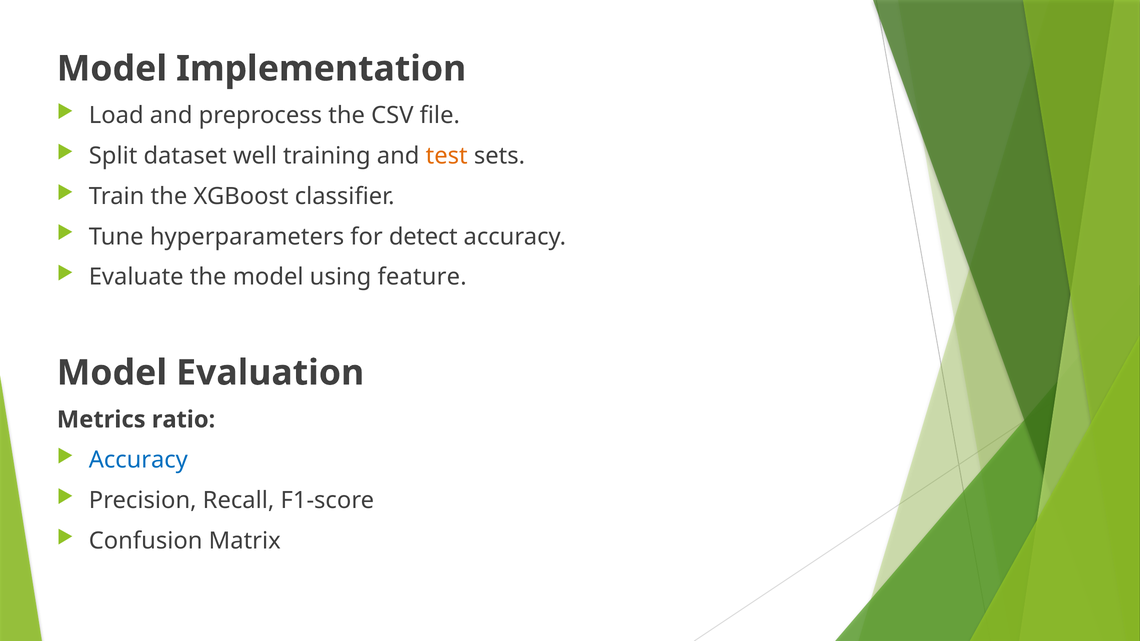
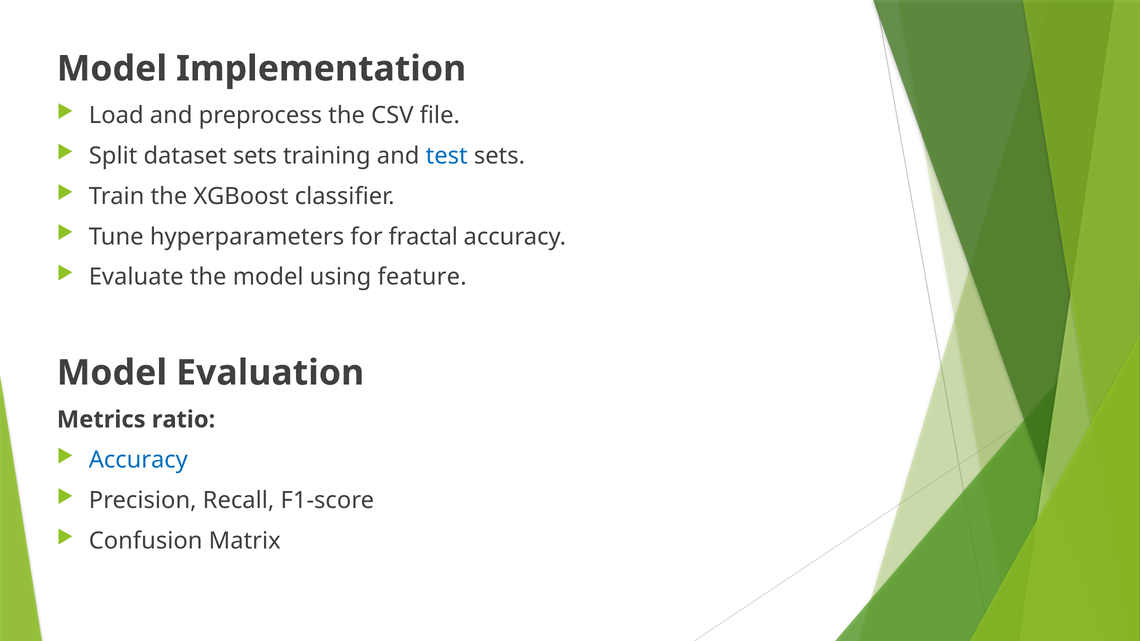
dataset well: well -> sets (255, 156)
test colour: orange -> blue (447, 156)
detect: detect -> fractal (423, 237)
